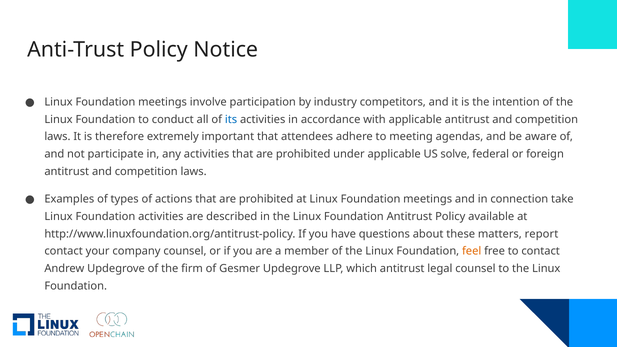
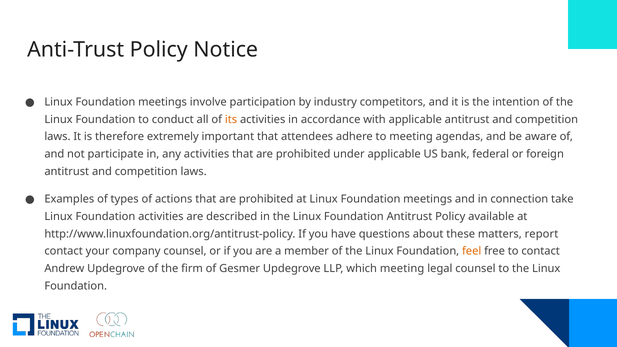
its colour: blue -> orange (231, 119)
solve: solve -> bank (455, 154)
which antitrust: antitrust -> meeting (402, 269)
